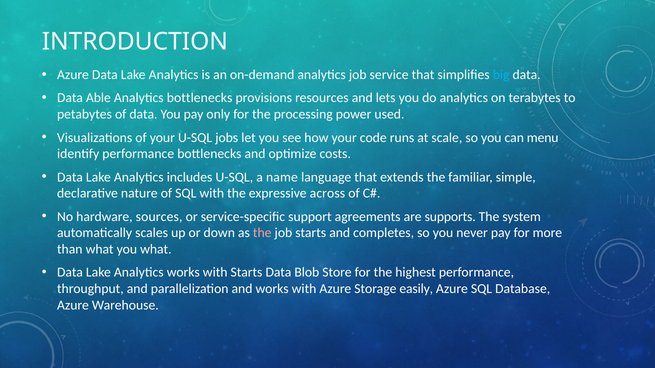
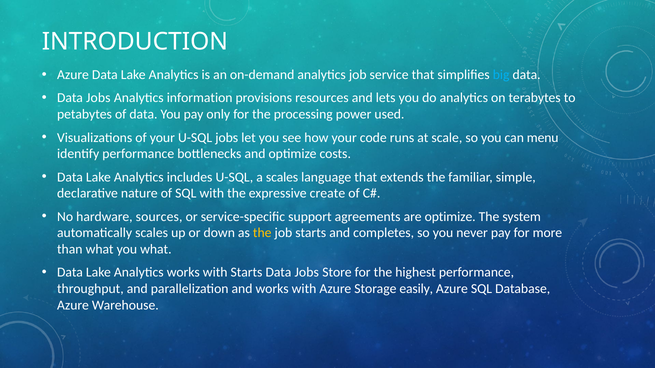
Able: Able -> Jobs (98, 98)
Analytics bottlenecks: bottlenecks -> information (200, 98)
a name: name -> scales (282, 177)
across: across -> create (327, 194)
are supports: supports -> optimize (450, 217)
the colour: pink -> yellow (262, 233)
Blob: Blob -> Jobs (307, 273)
